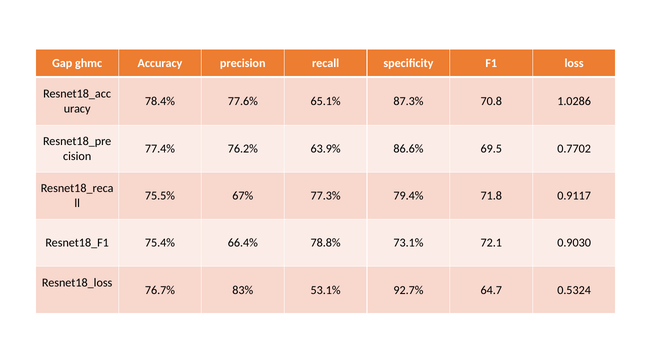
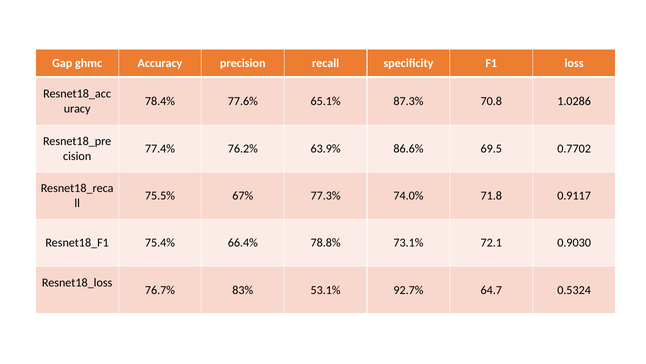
79.4%: 79.4% -> 74.0% (408, 196)
